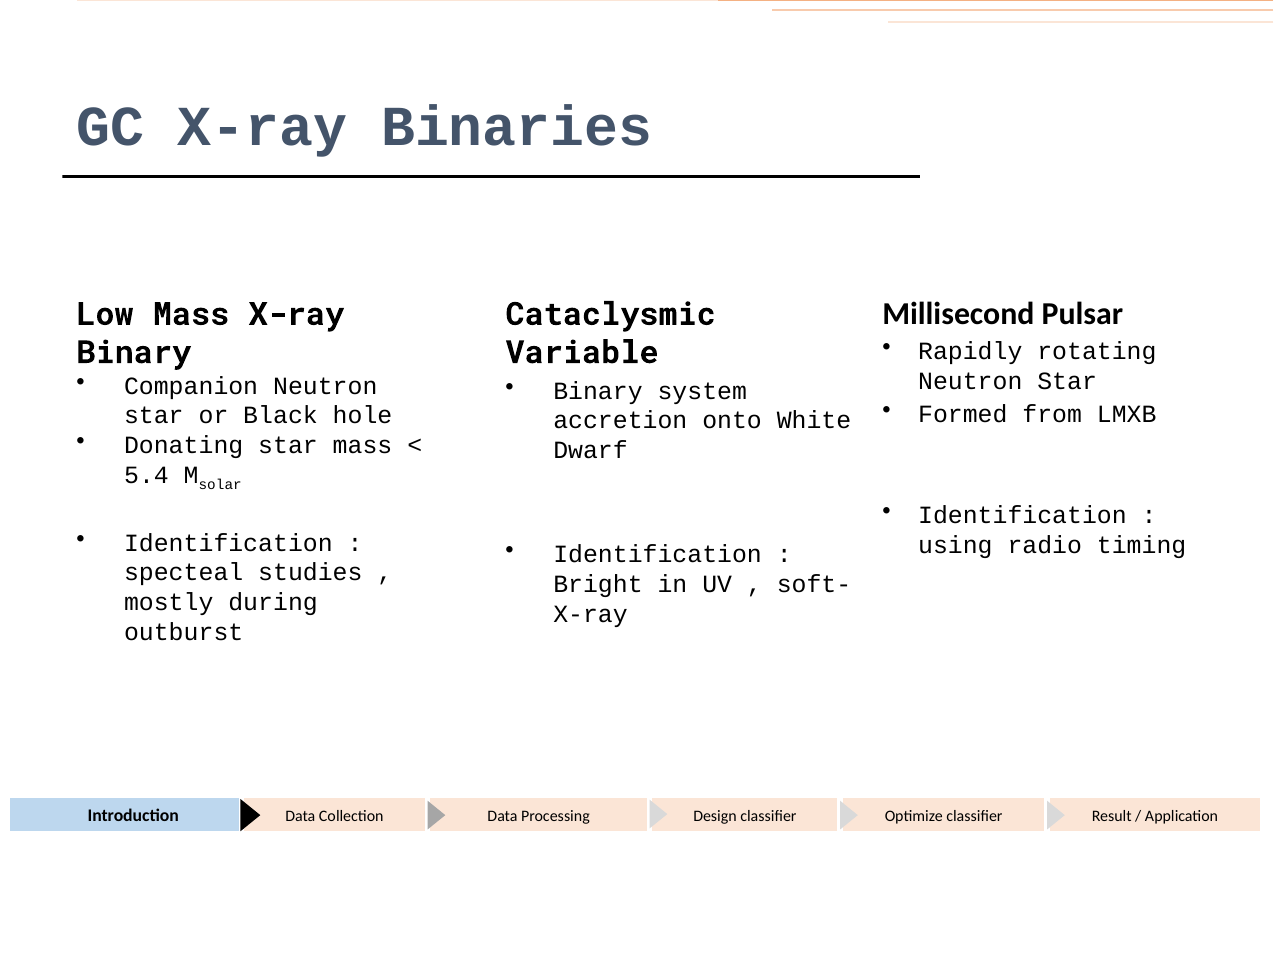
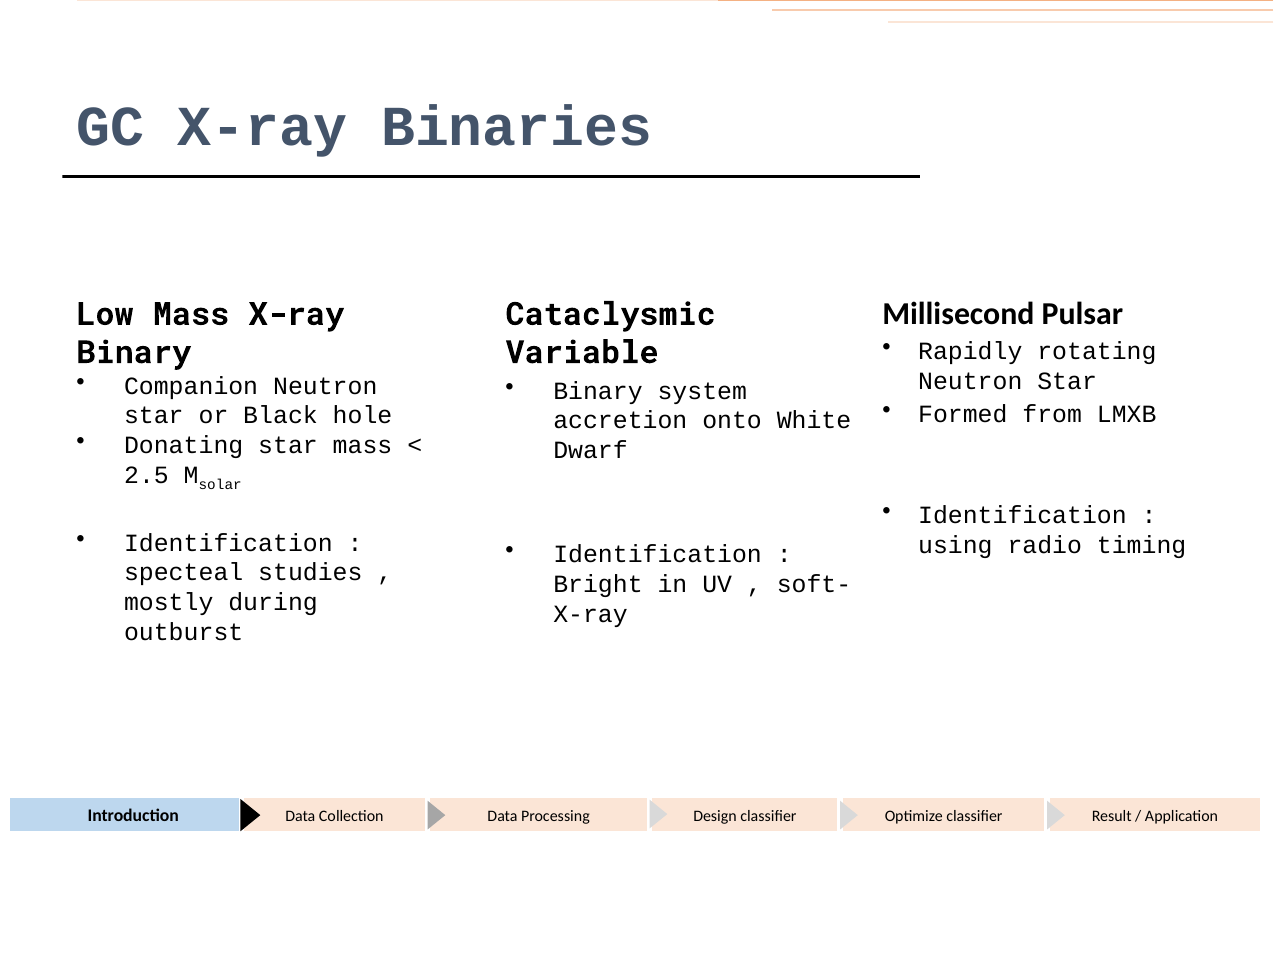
5.4: 5.4 -> 2.5 (146, 475)
